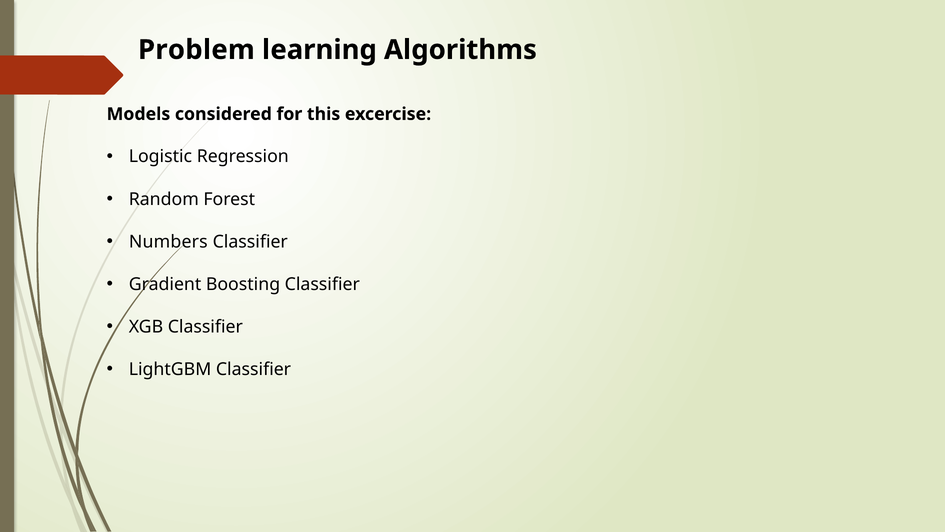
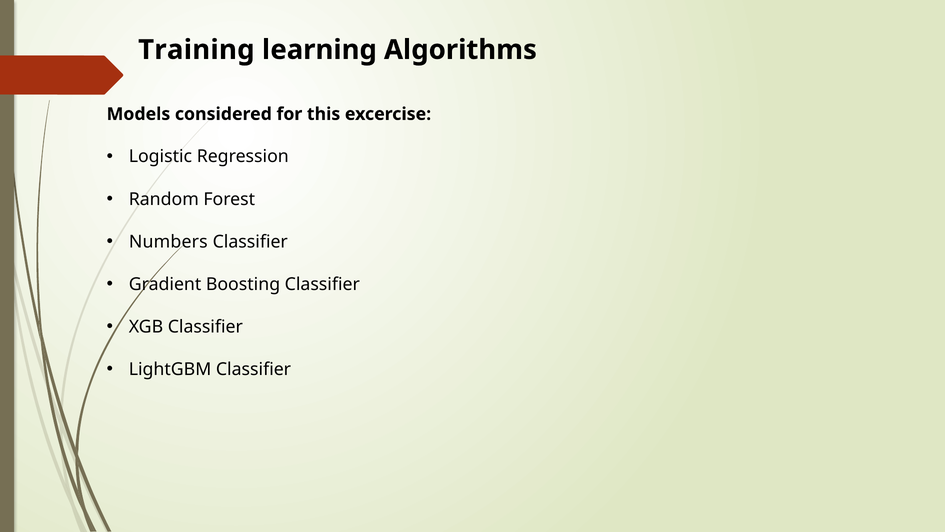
Problem: Problem -> Training (196, 50)
